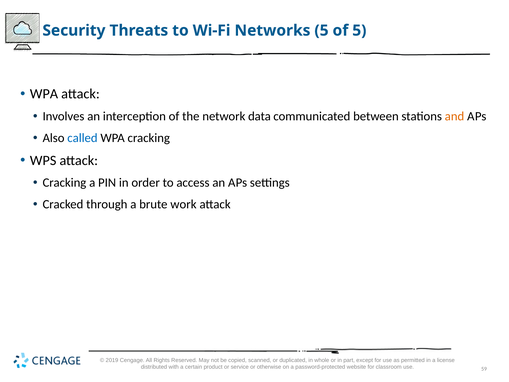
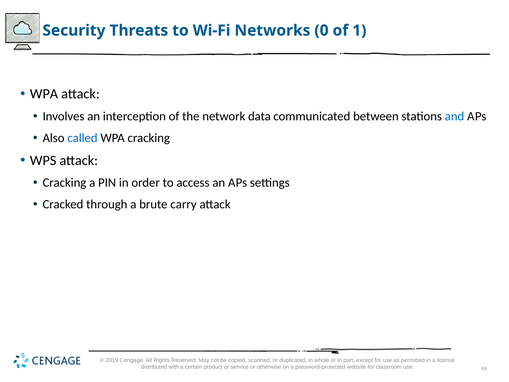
Networks 5: 5 -> 0 (321, 30)
of 5: 5 -> 1 (359, 30)
and colour: orange -> blue (454, 116)
work: work -> carry (183, 204)
